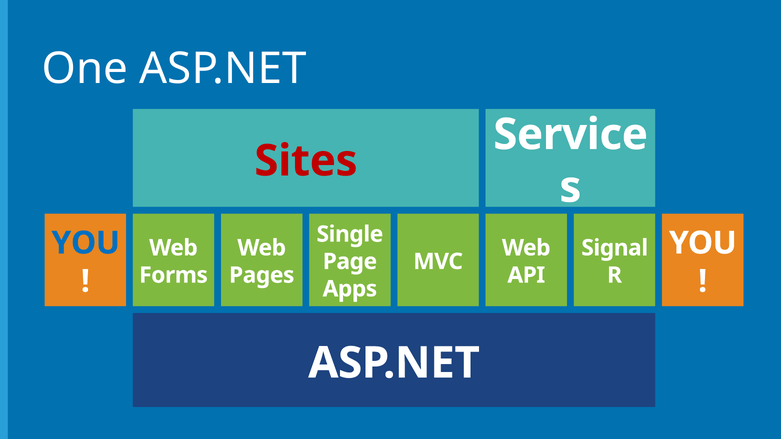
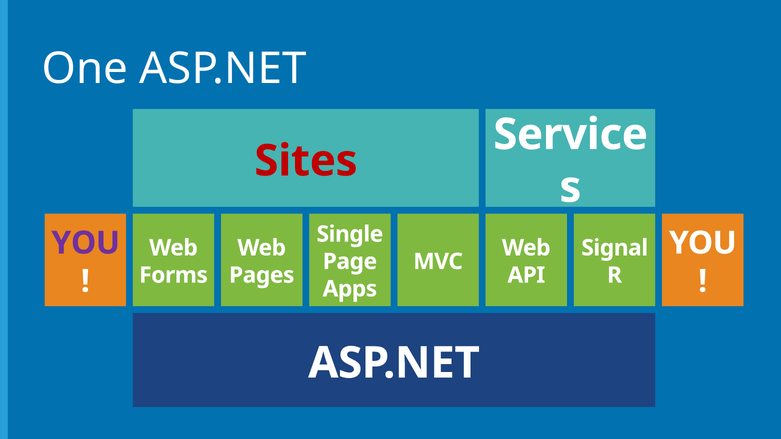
YOU colour: blue -> purple (86, 243)
